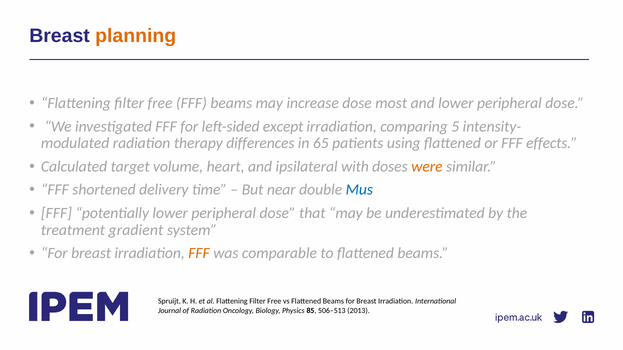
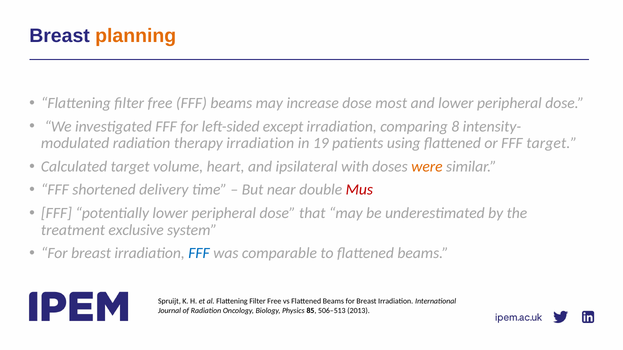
5: 5 -> 8 (455, 127)
therapy differences: differences -> irradiation (260, 143)
65: 65 -> 19 (321, 143)
FFF effects: effects -> target (552, 143)
Mus colour: blue -> red (359, 190)
gradient: gradient -> exclusive (136, 230)
FFF colour: orange -> blue (199, 253)
